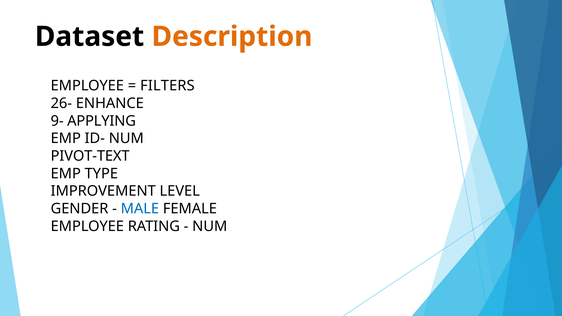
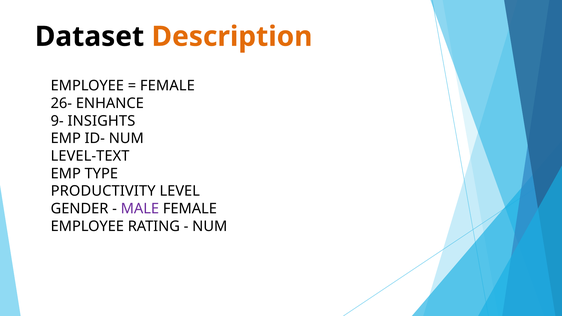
FILTERS: FILTERS -> FEMALE (167, 86)
APPLYING: APPLYING -> INSIGHTS (101, 121)
PIVOT-TEXT: PIVOT-TEXT -> LEVEL-TEXT (90, 156)
IMPROVEMENT: IMPROVEMENT -> PRODUCTIVITY (103, 191)
MALE colour: blue -> purple (140, 209)
